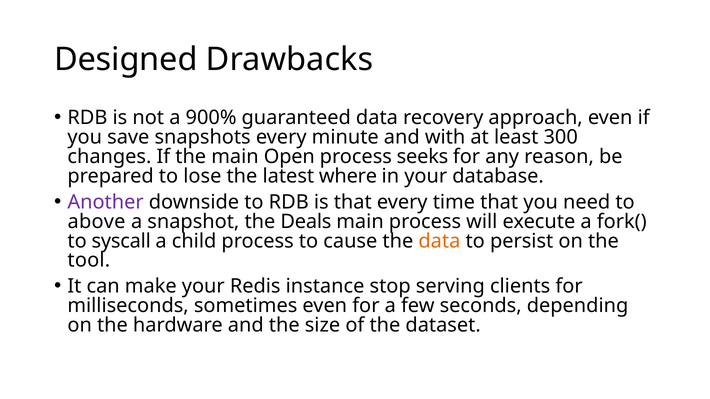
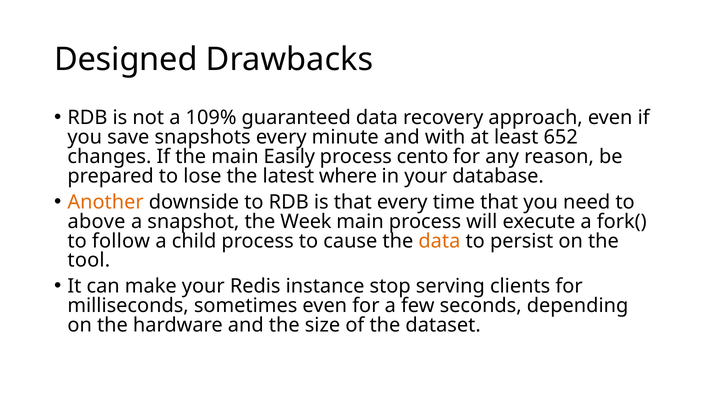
900%: 900% -> 109% (211, 118)
300: 300 -> 652 (561, 137)
Open: Open -> Easily (289, 157)
seeks: seeks -> cento (423, 157)
Another colour: purple -> orange (106, 202)
Deals: Deals -> Week (306, 222)
syscall: syscall -> follow (121, 241)
